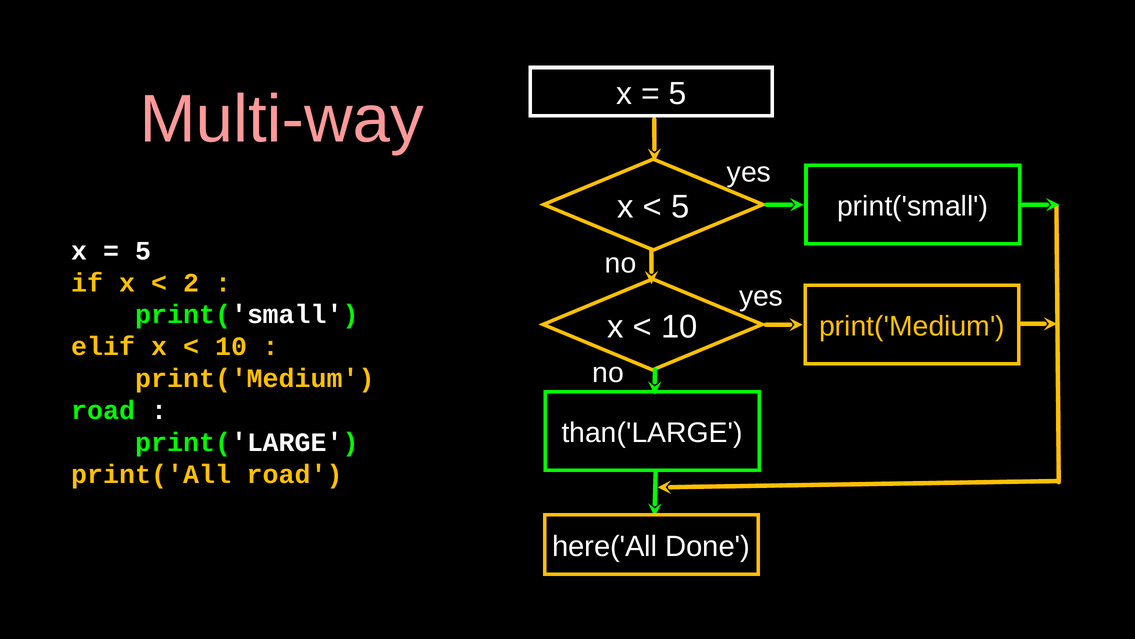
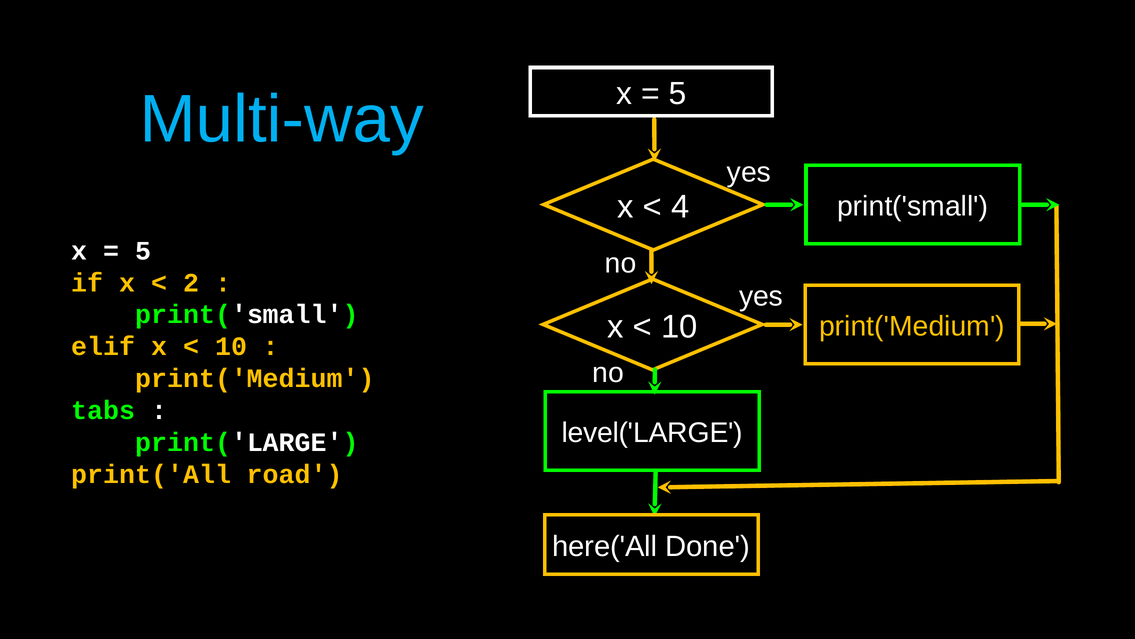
Multi-way colour: pink -> light blue (282, 119)
5: 5 -> 4 (680, 207)
road: road -> tabs (103, 410)
than('LARGE: than('LARGE -> level('LARGE (652, 433)
